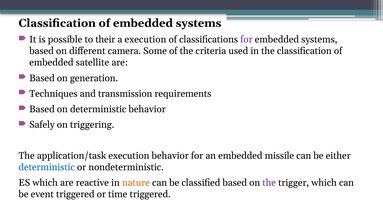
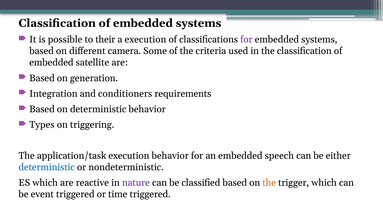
Techniques: Techniques -> Integration (53, 93)
transmission: transmission -> conditioners (125, 93)
Safely: Safely -> Types (42, 124)
missile: missile -> speech (279, 155)
nature colour: orange -> purple (136, 182)
the colour: purple -> orange (269, 182)
